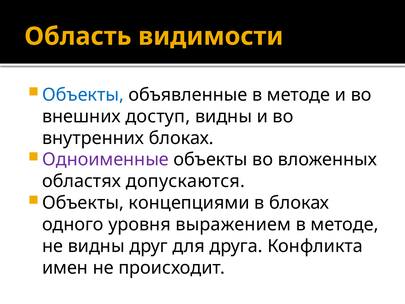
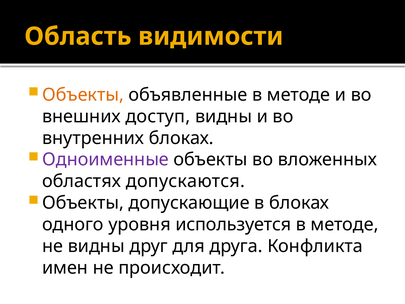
Объекты colour: blue -> orange (83, 95)
концепциями: концепциями -> допускающие (189, 203)
выражением: выражением -> используется (233, 224)
